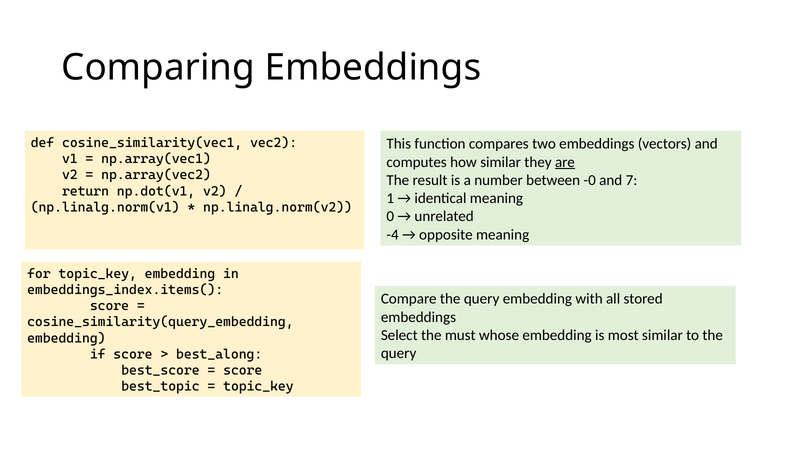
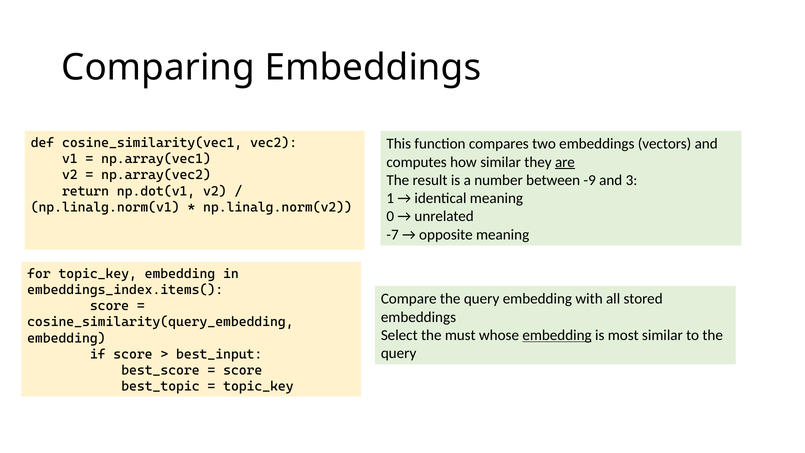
-0: -0 -> -9 (590, 180)
7: 7 -> 3 (632, 180)
-4: -4 -> -7 (393, 234)
embedding underline: none -> present (557, 335)
best_along: best_along -> best_input (219, 354)
